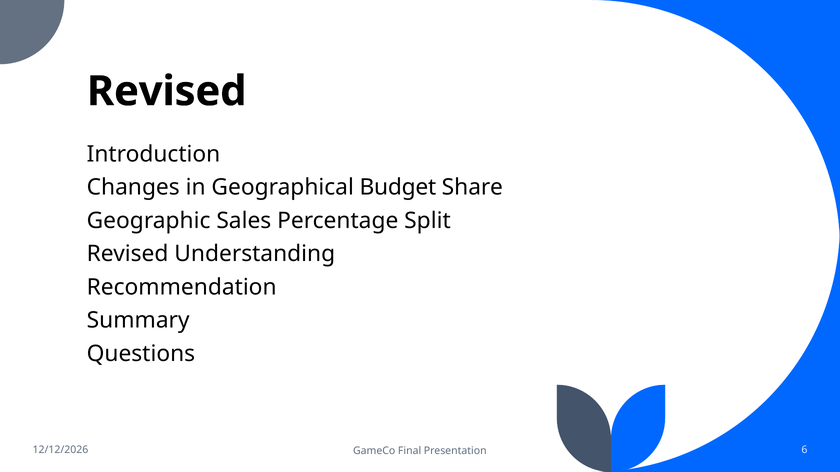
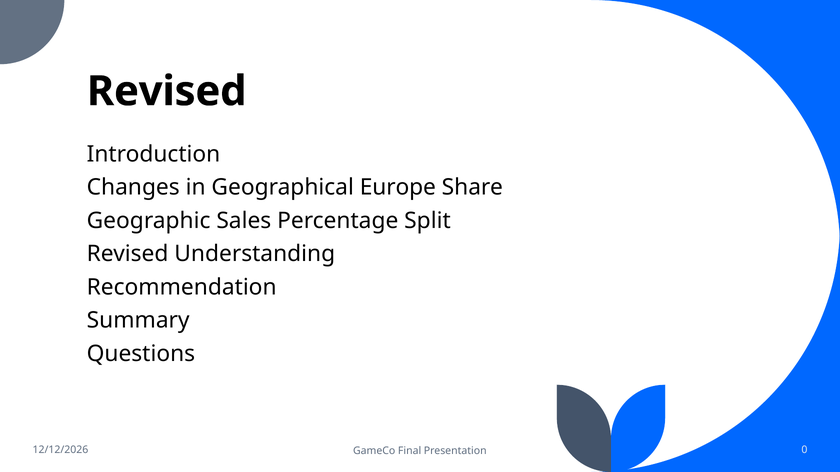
Budget: Budget -> Europe (398, 188)
6: 6 -> 0 (804, 450)
